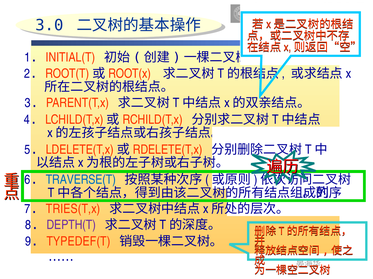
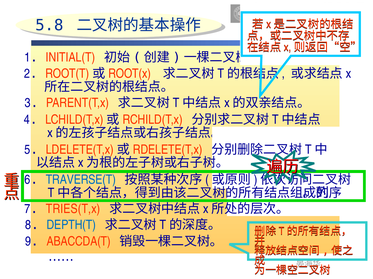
3.0: 3.0 -> 5.8 (49, 25)
DEPTH(T colour: purple -> blue (71, 226)
TYPEDEF(T: TYPEDEF(T -> ABACCDA(T (79, 242)
